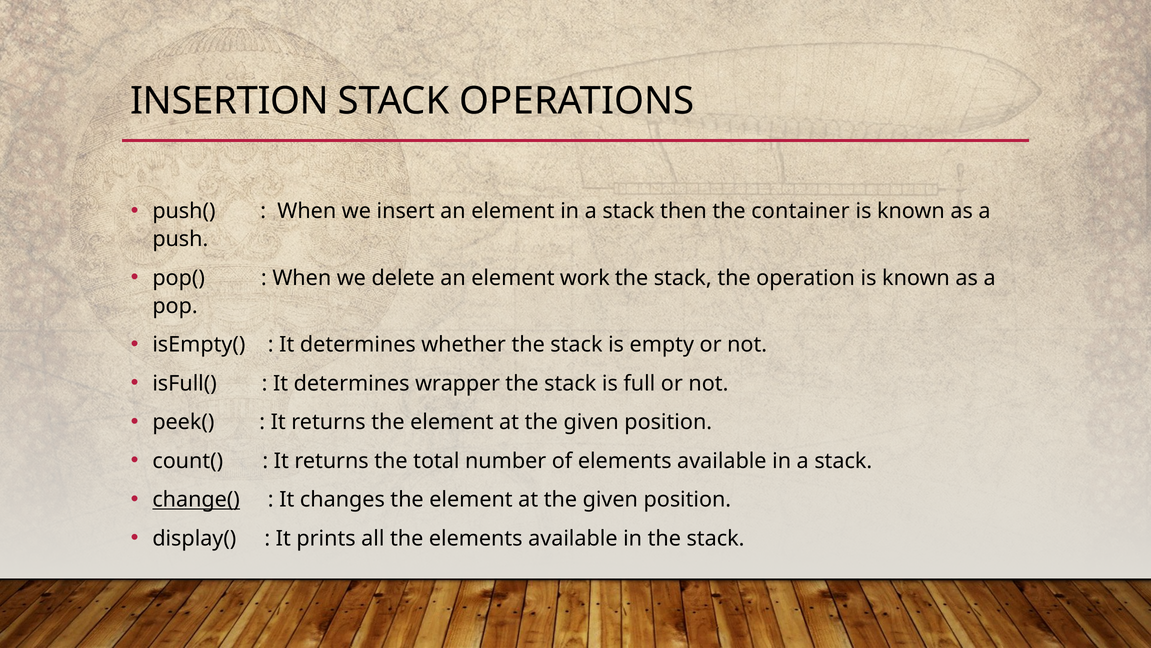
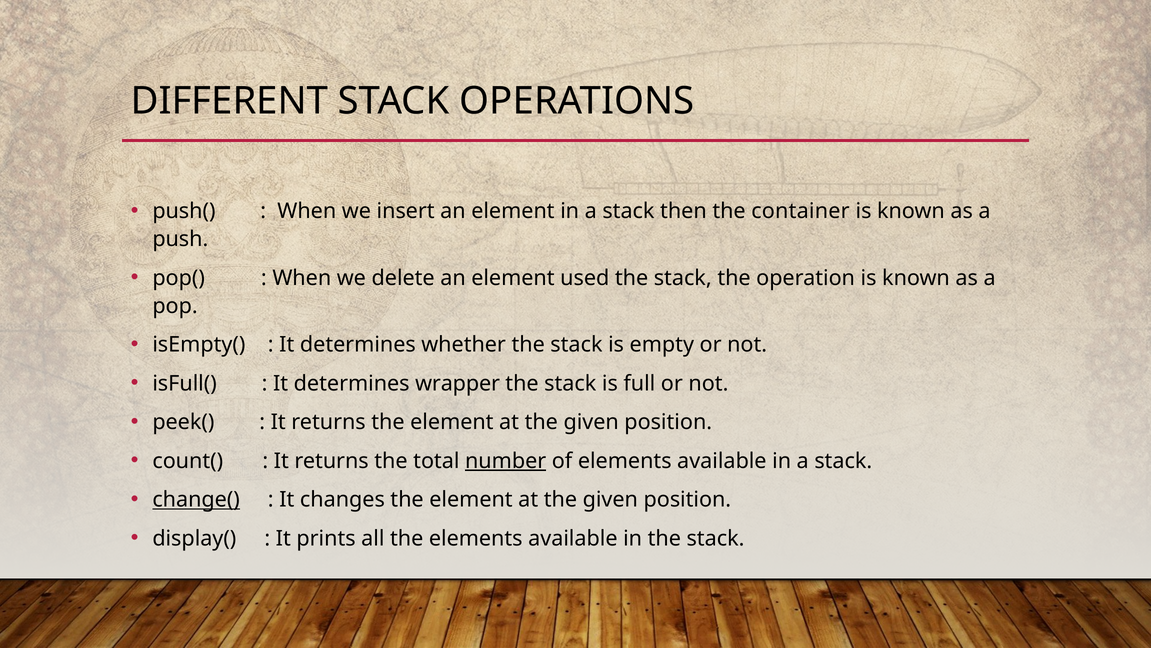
INSERTION: INSERTION -> DIFFERENT (229, 101)
work: work -> used (585, 278)
number underline: none -> present (506, 461)
